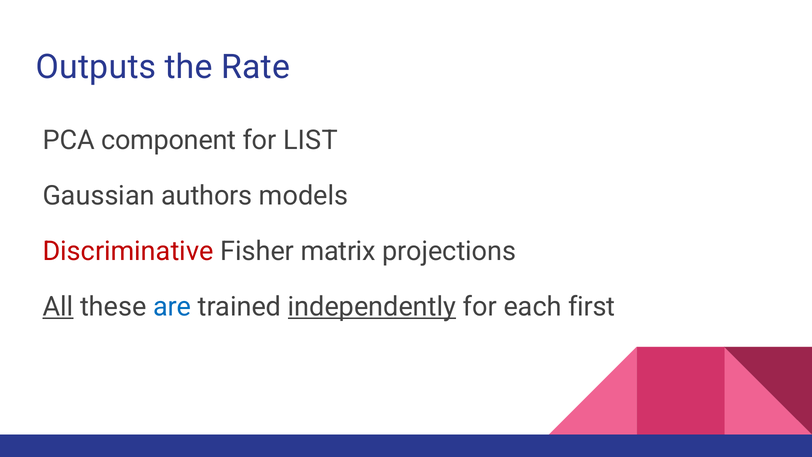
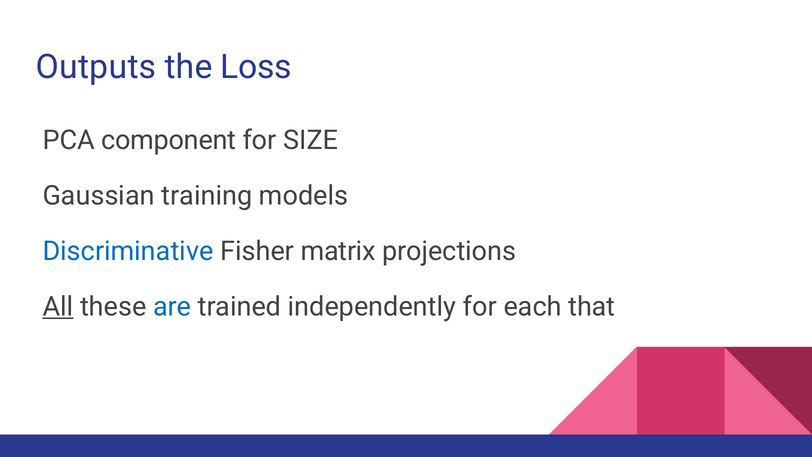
Rate: Rate -> Loss (256, 67)
LIST: LIST -> SIZE (311, 140)
authors: authors -> training (207, 196)
Discriminative colour: red -> blue (128, 251)
independently underline: present -> none (372, 306)
first: first -> that (592, 306)
